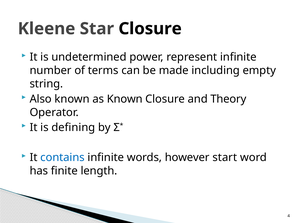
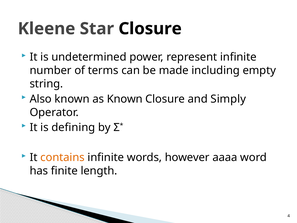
Theory: Theory -> Simply (228, 99)
contains colour: blue -> orange (62, 157)
start: start -> aaaa (225, 157)
